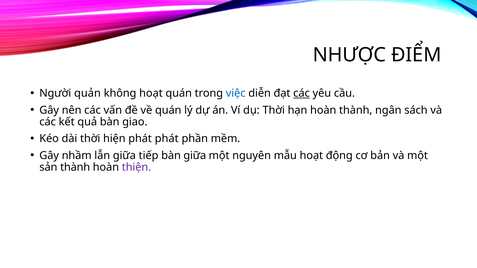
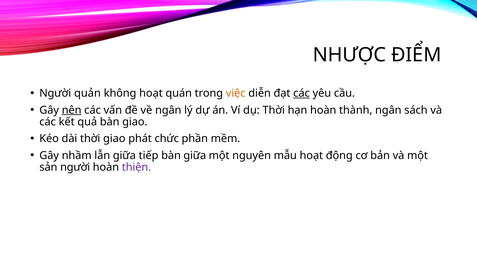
việc colour: blue -> orange (236, 93)
nên underline: none -> present (72, 110)
về quán: quán -> ngân (168, 110)
thời hiện: hiện -> giao (114, 139)
phát phát: phát -> chức (167, 139)
sản thành: thành -> người (75, 167)
